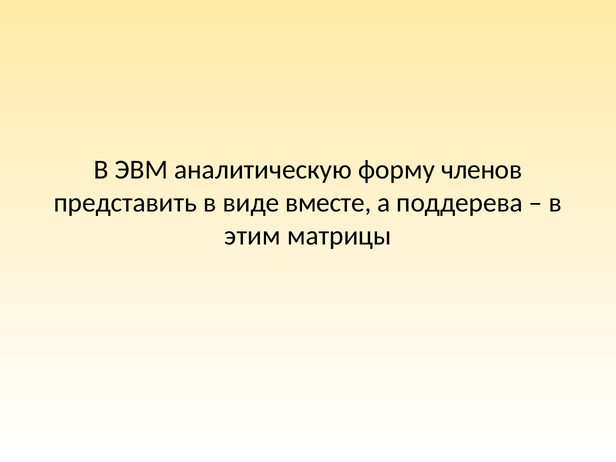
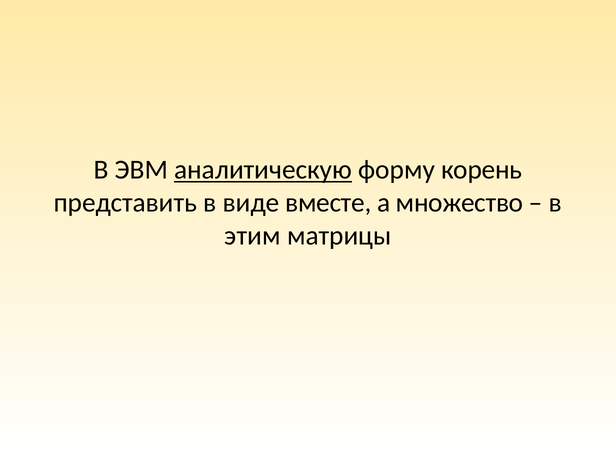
аналитическую underline: none -> present (263, 170)
членов: членов -> корень (482, 170)
поддерева: поддерева -> множество (460, 203)
